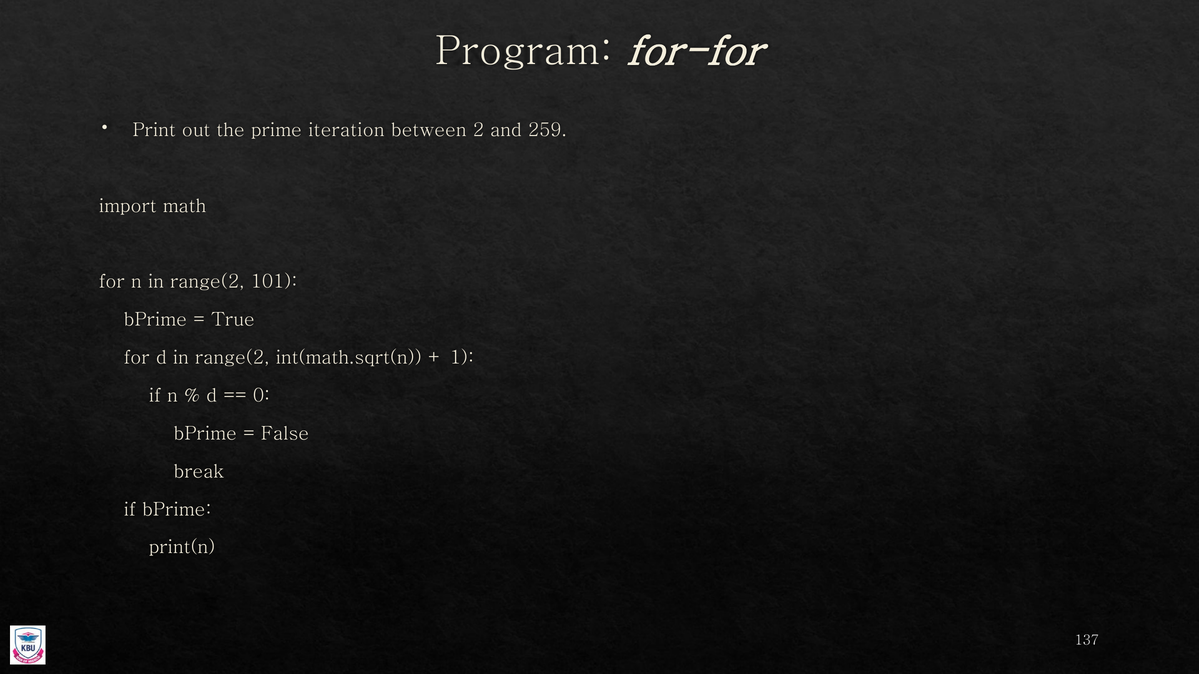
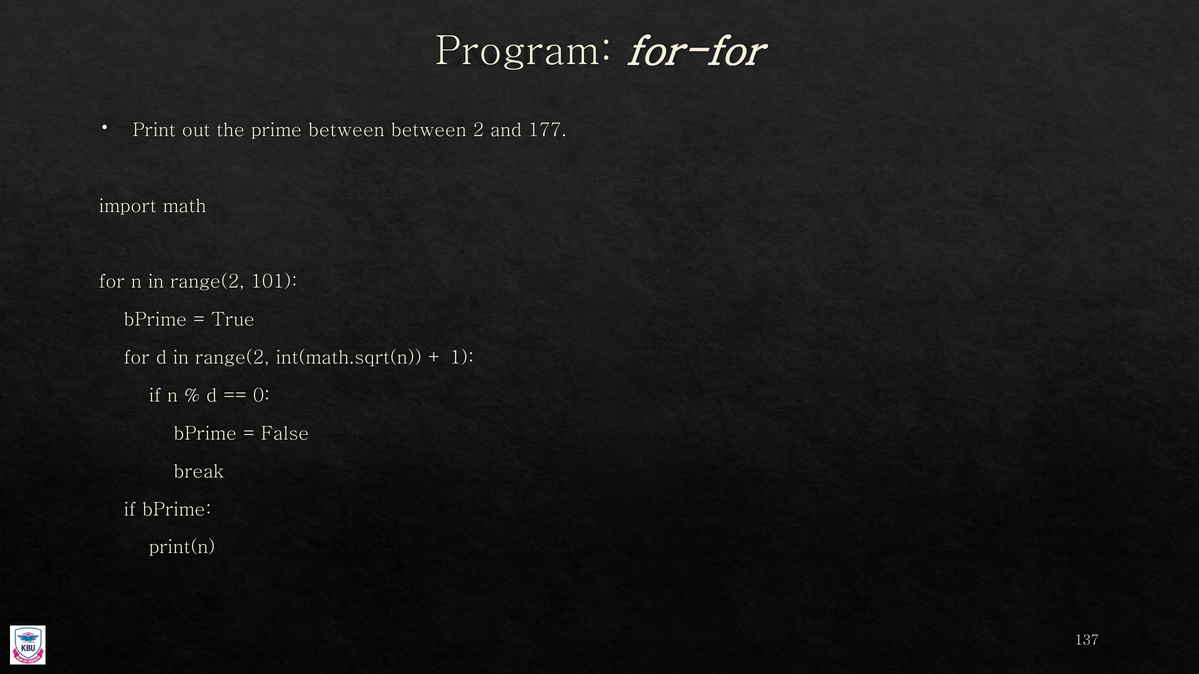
prime iteration: iteration -> between (346, 130)
259: 259 -> 177 (547, 130)
